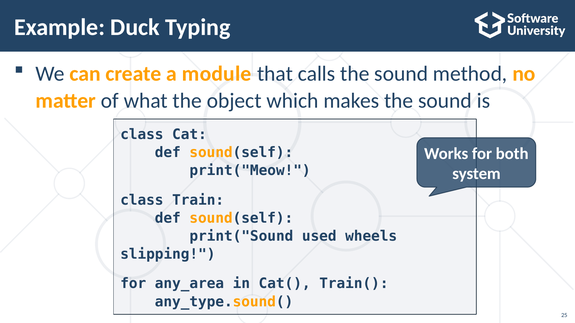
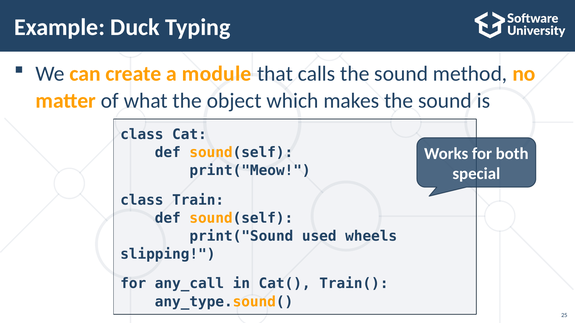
system: system -> special (476, 174)
any_area: any_area -> any_call (189, 284)
